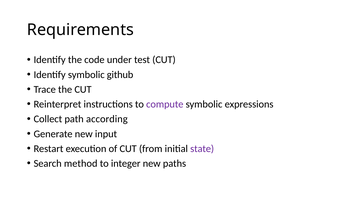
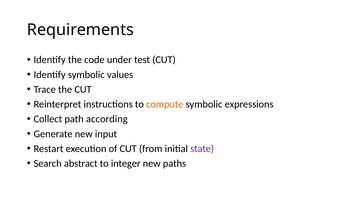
github: github -> values (120, 75)
compute colour: purple -> orange (165, 104)
method: method -> abstract (81, 164)
